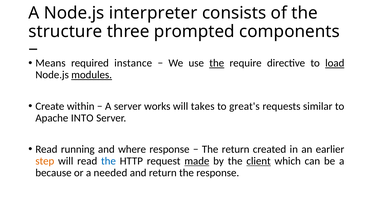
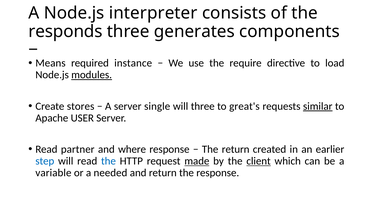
structure: structure -> responds (65, 31)
prompted: prompted -> generates (194, 31)
the underline: present -> none (217, 63)
load underline: present -> none (335, 63)
within: within -> stores (81, 106)
works: works -> single (157, 106)
will takes: takes -> three (203, 106)
similar underline: none -> present (318, 106)
INTO: INTO -> USER (82, 118)
running: running -> partner (78, 149)
step colour: orange -> blue (45, 161)
because: because -> variable (53, 173)
